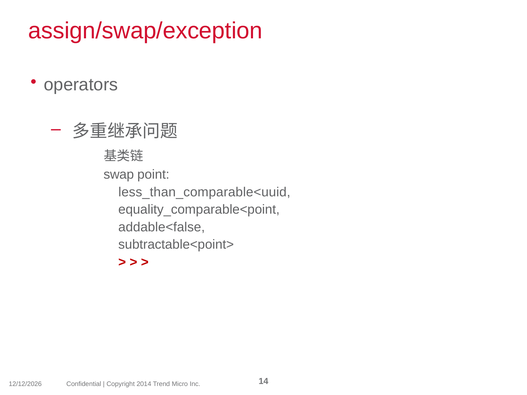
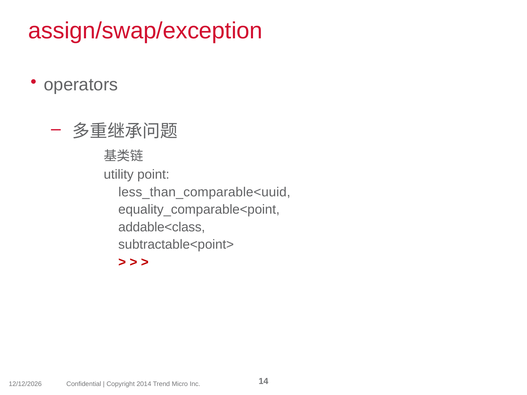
swap: swap -> utility (119, 175)
addable<false: addable<false -> addable<class (162, 227)
